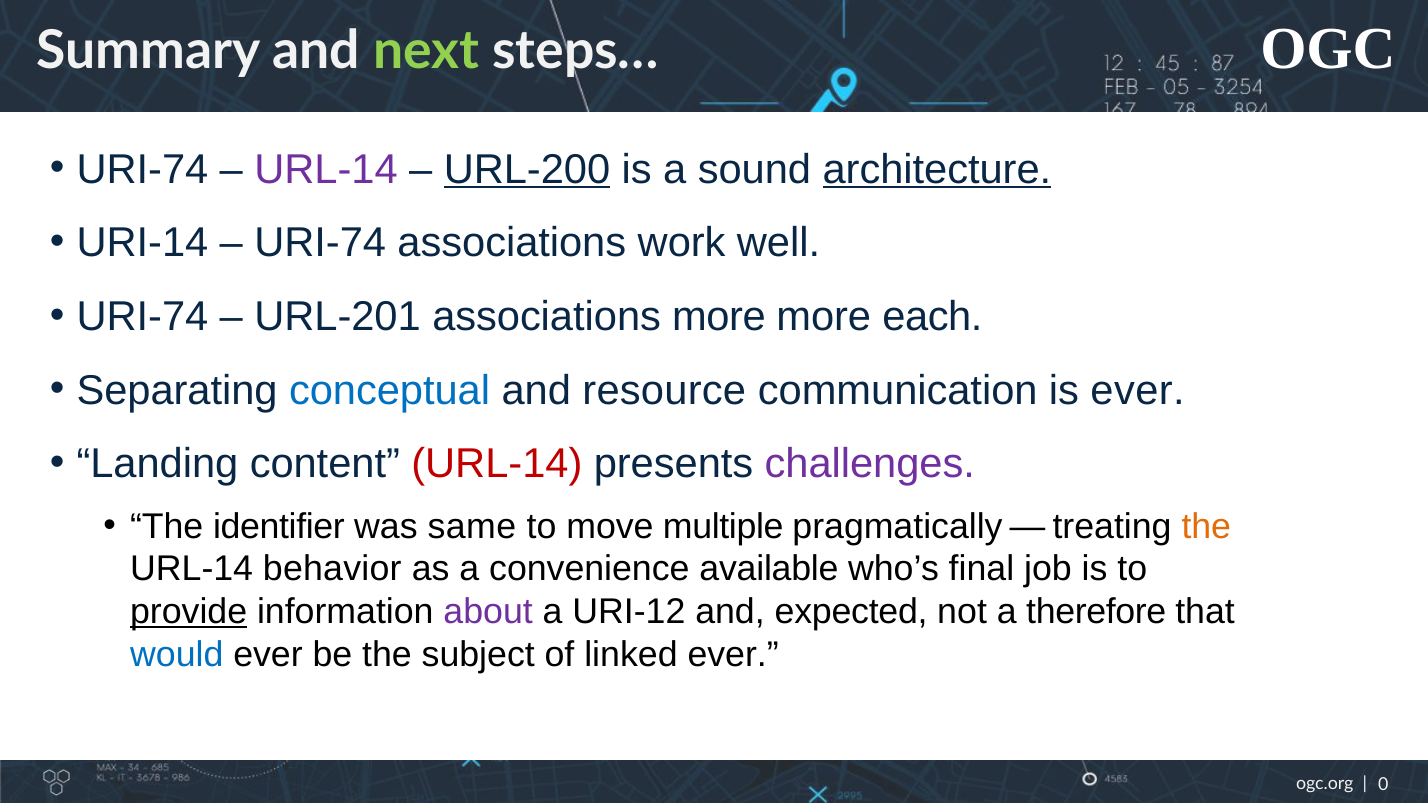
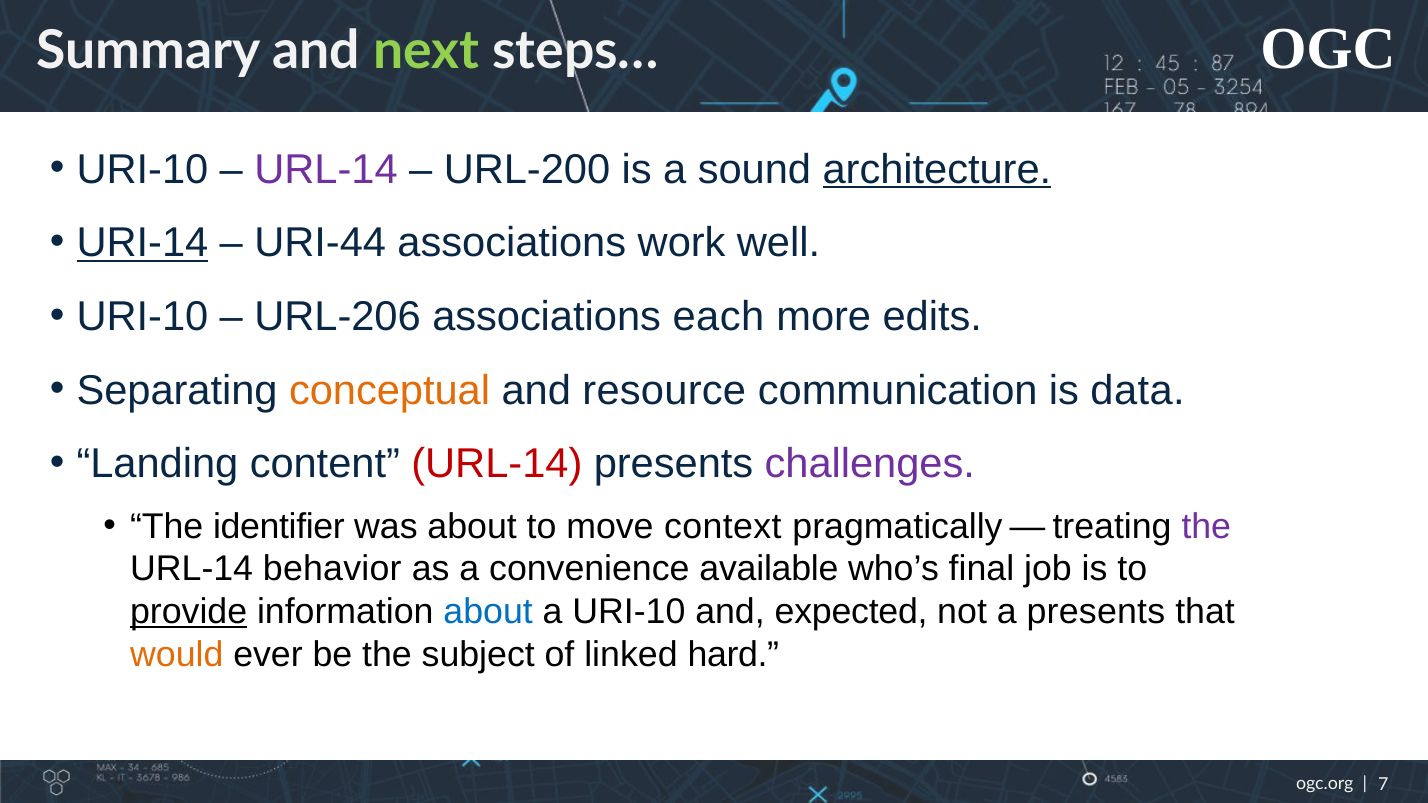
URI-74: URI-74 -> URI-10 (142, 169)
URL-200 underline: present -> none (527, 169)
URI-14 underline: none -> present (142, 243)
URI-74: URI-74 -> URI-44 (320, 243)
URI-74: URI-74 -> URI-10 (142, 317)
URL-201: URL-201 -> URL-206 (338, 317)
associations more: more -> each (718, 317)
each: each -> edits (932, 317)
conceptual colour: blue -> orange (390, 390)
is ever: ever -> data (1138, 390)
was same: same -> about (472, 527)
multiple: multiple -> context (723, 527)
the colour: orange -> purple (1206, 527)
about colour: purple -> blue (488, 612)
a URI-12: URI-12 -> URI-10 (629, 612)
a therefore: therefore -> presents (1096, 612)
would colour: blue -> orange (177, 655)
linked ever: ever -> hard (733, 655)
0: 0 -> 7 (1383, 784)
